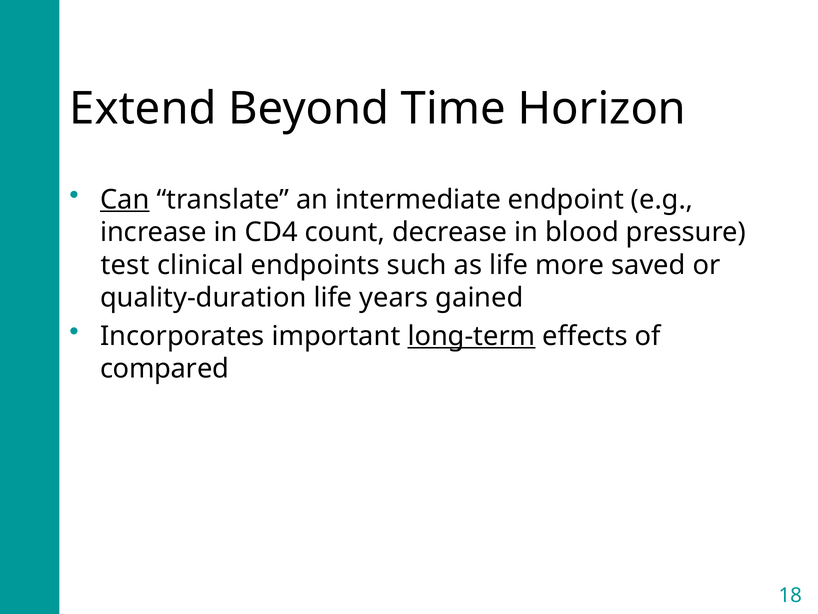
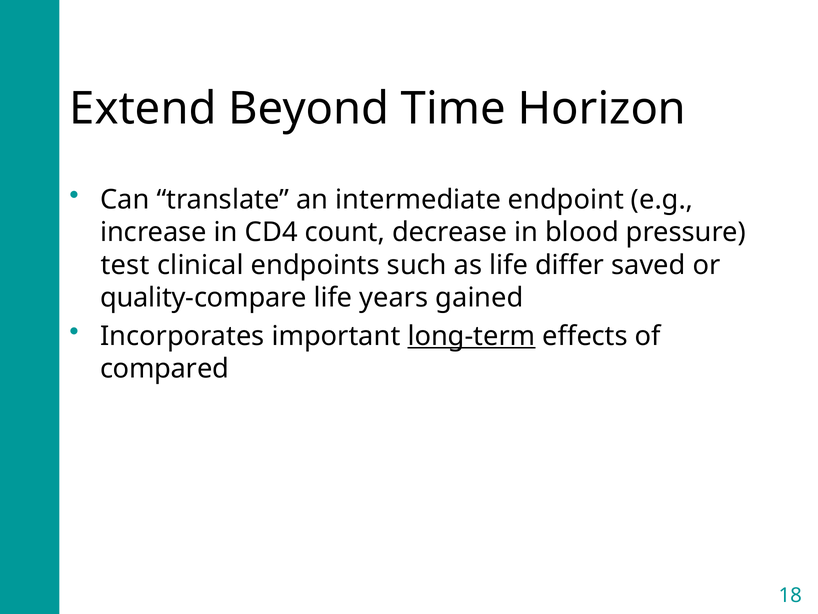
Can underline: present -> none (125, 199)
more: more -> differ (570, 265)
quality-duration: quality-duration -> quality-compare (203, 298)
